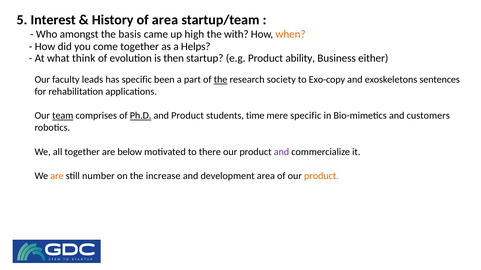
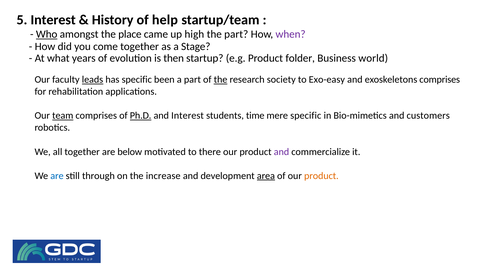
of area: area -> help (165, 20)
Who underline: none -> present (47, 34)
basis: basis -> place (130, 34)
the with: with -> part (236, 34)
when colour: orange -> purple (291, 34)
Helps: Helps -> Stage (196, 47)
think: think -> years (84, 58)
ability: ability -> folder (300, 58)
either: either -> world (373, 58)
leads underline: none -> present (93, 80)
Exo-copy: Exo-copy -> Exo-easy (327, 80)
exoskeletons sentences: sentences -> comprises (440, 80)
and Product: Product -> Interest (188, 116)
are colour: orange -> blue (57, 176)
number: number -> through (98, 176)
area underline: none -> present (266, 176)
